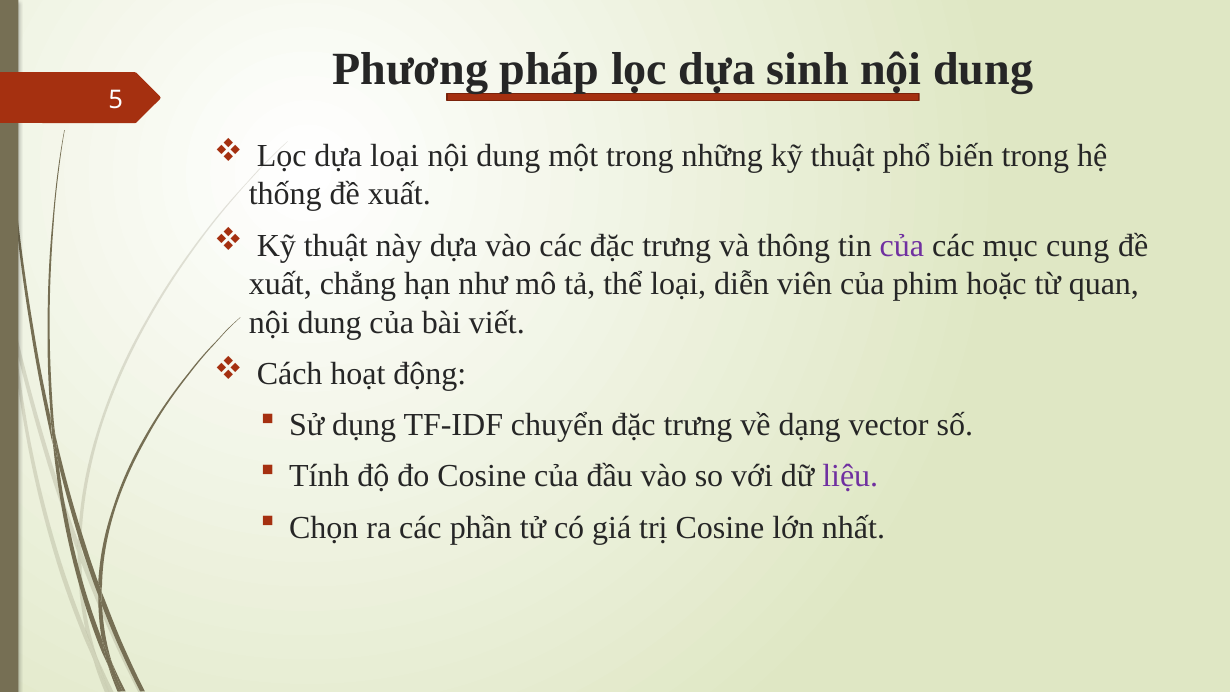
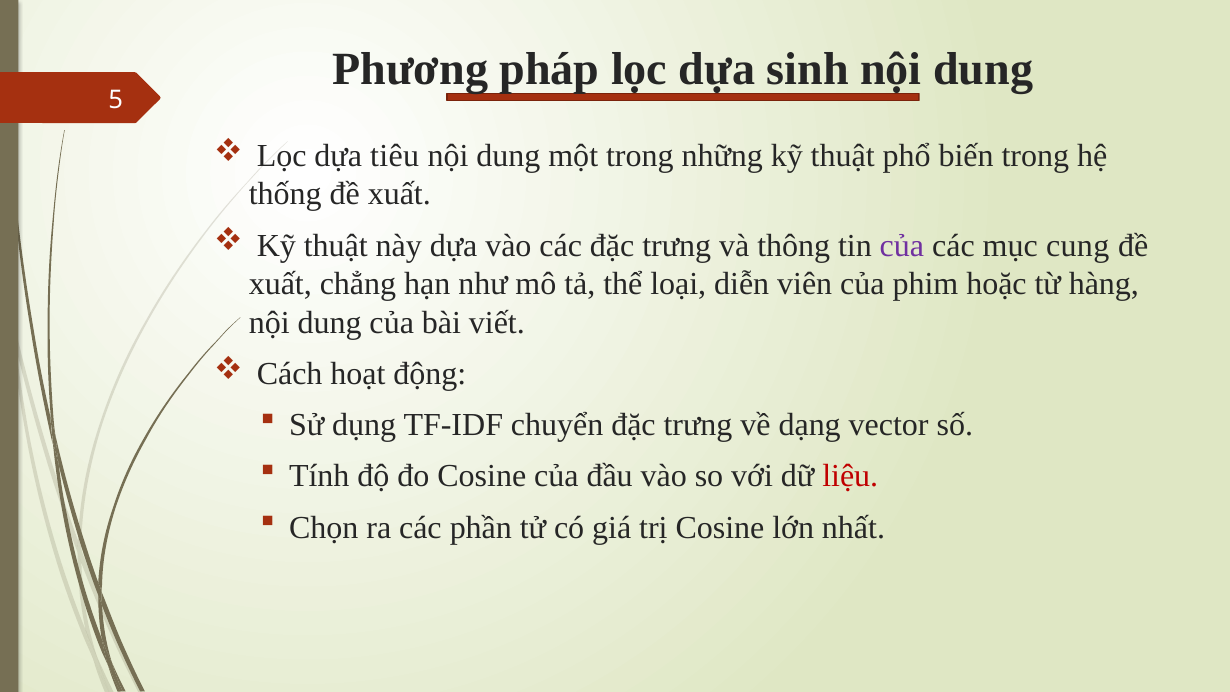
dựa loại: loại -> tiêu (395, 156)
quan: quan -> hàng (1104, 284)
liệu colour: purple -> red (850, 476)
